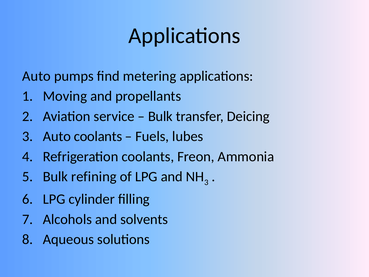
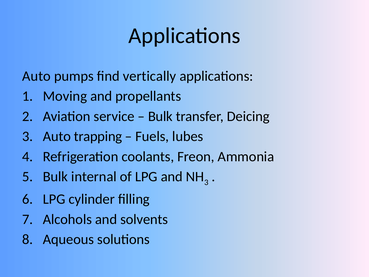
metering: metering -> vertically (150, 76)
Auto coolants: coolants -> trapping (98, 136)
refining: refining -> internal (94, 177)
